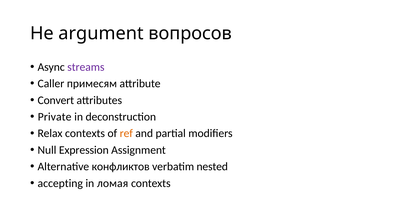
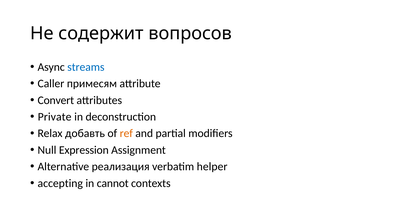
argument: argument -> содержит (101, 33)
streams colour: purple -> blue (86, 67)
Relax contexts: contexts -> добавть (85, 133)
конфликтов: конфликтов -> реализация (121, 166)
nested: nested -> helper (212, 166)
ломая: ломая -> cannot (113, 183)
